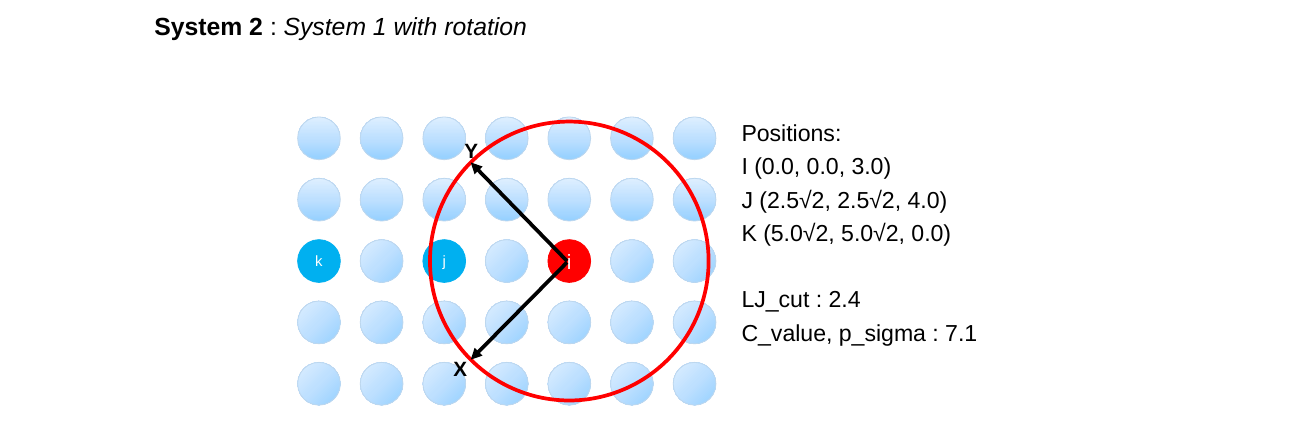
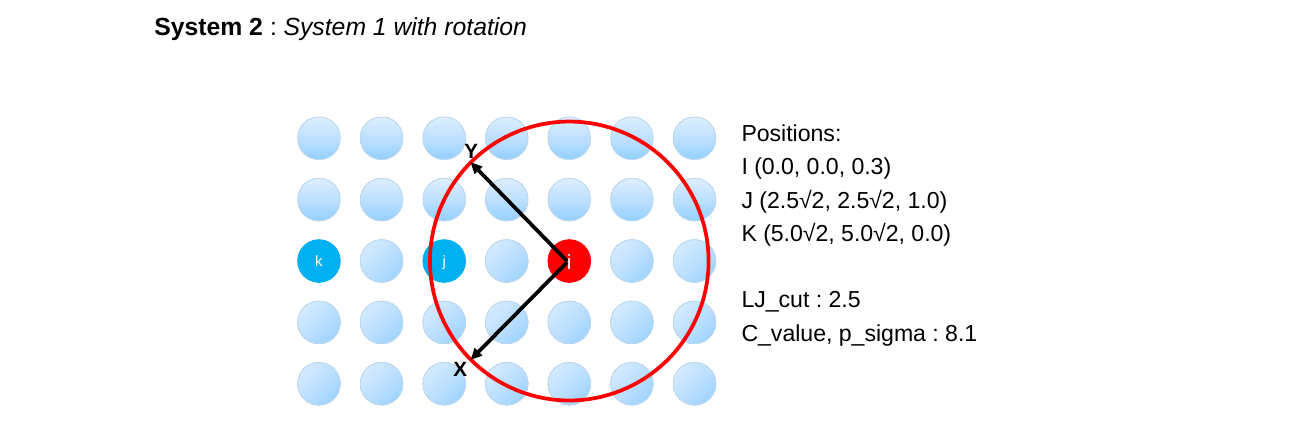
3.0: 3.0 -> 0.3 (871, 167)
4.0: 4.0 -> 1.0 (927, 200)
2.4: 2.4 -> 2.5 (845, 300)
7.1: 7.1 -> 8.1 (961, 333)
